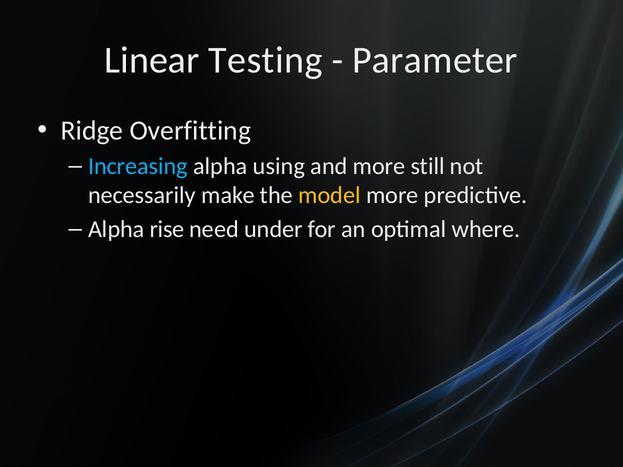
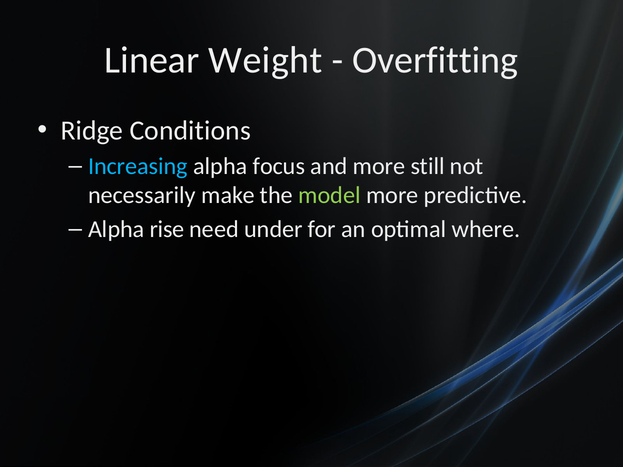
Testing: Testing -> Weight (265, 60)
Parameter: Parameter -> Overfitting (435, 60)
Overfitting: Overfitting -> Conditions (190, 131)
using: using -> focus (279, 166)
model colour: yellow -> light green (329, 196)
